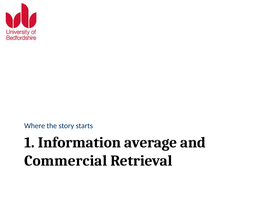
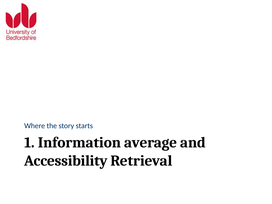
Commercial: Commercial -> Accessibility (66, 161)
